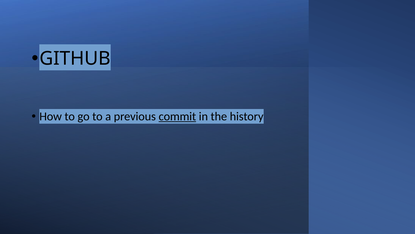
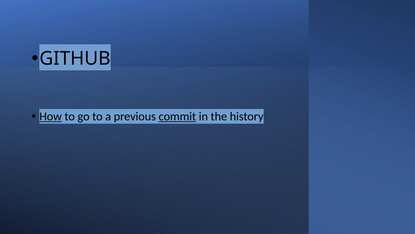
How underline: none -> present (51, 116)
